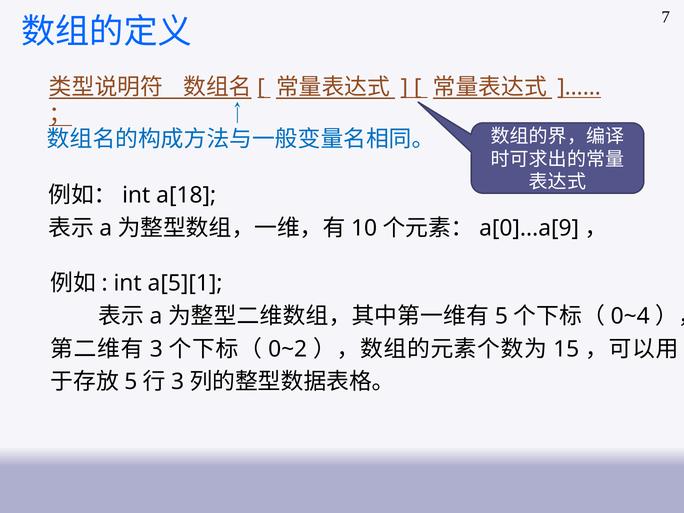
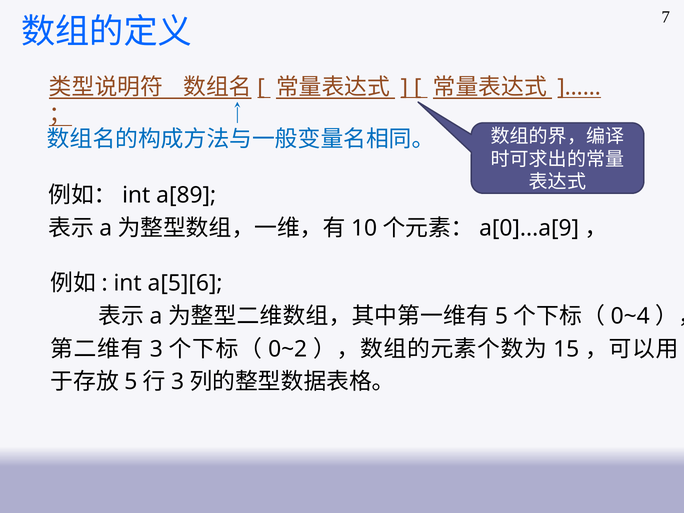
a[18: a[18 -> a[89 (186, 195)
a[5][1: a[5][1 -> a[5][6 (185, 283)
